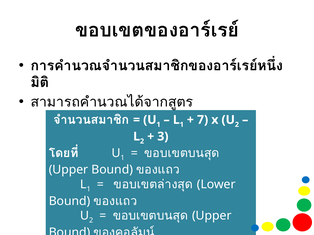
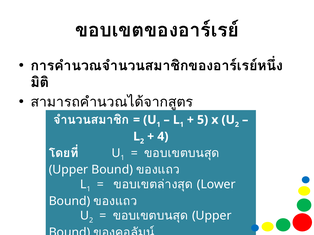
7: 7 -> 5 (203, 120)
3: 3 -> 4 (163, 137)
